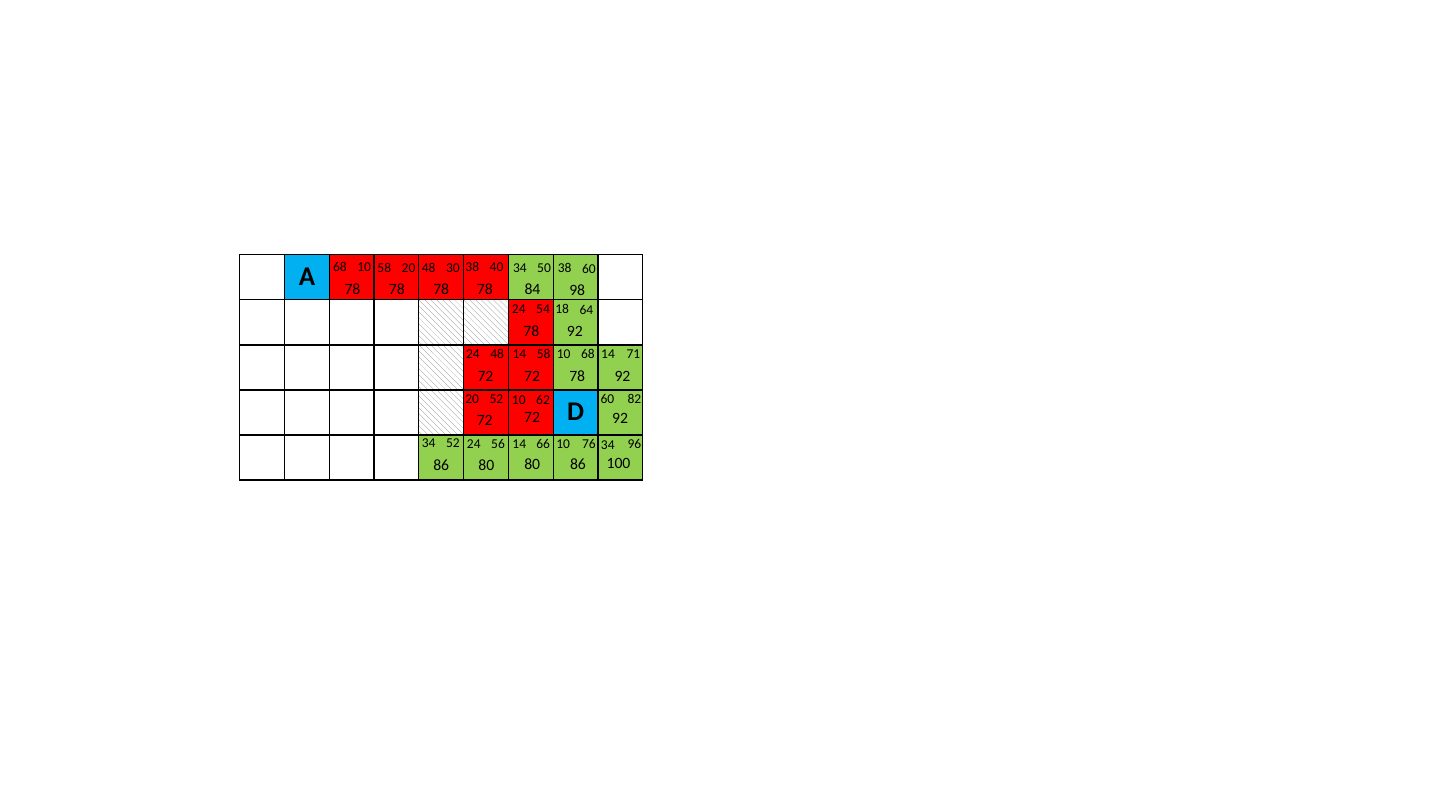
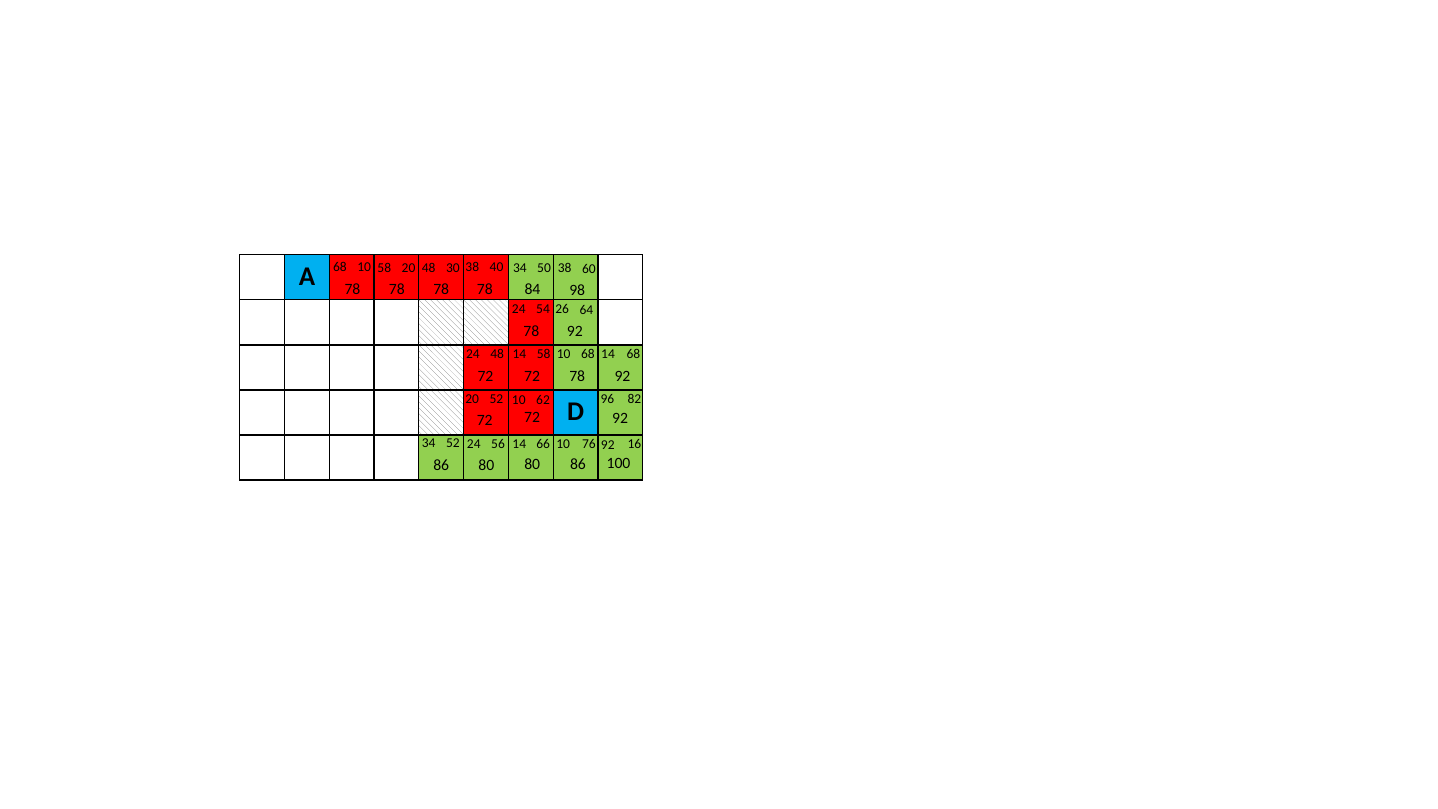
18: 18 -> 26 (562, 309)
58 71: 71 -> 68 (633, 354)
10 60: 60 -> 96 (607, 399)
14 34: 34 -> 92 (608, 445)
96: 96 -> 16 (634, 444)
